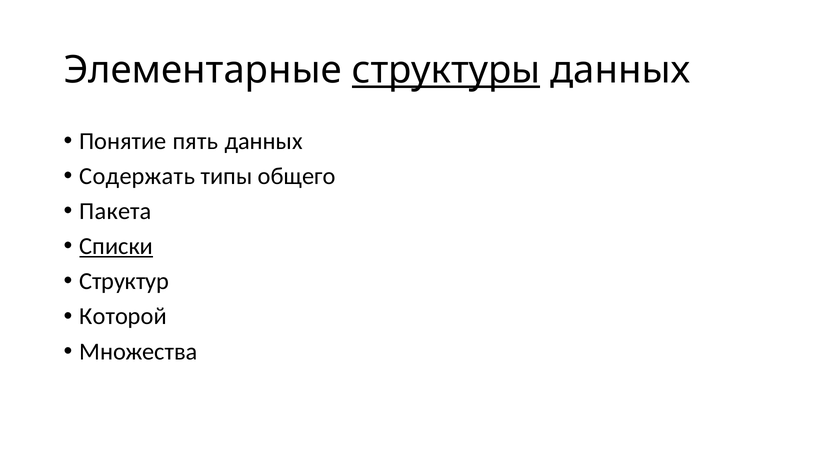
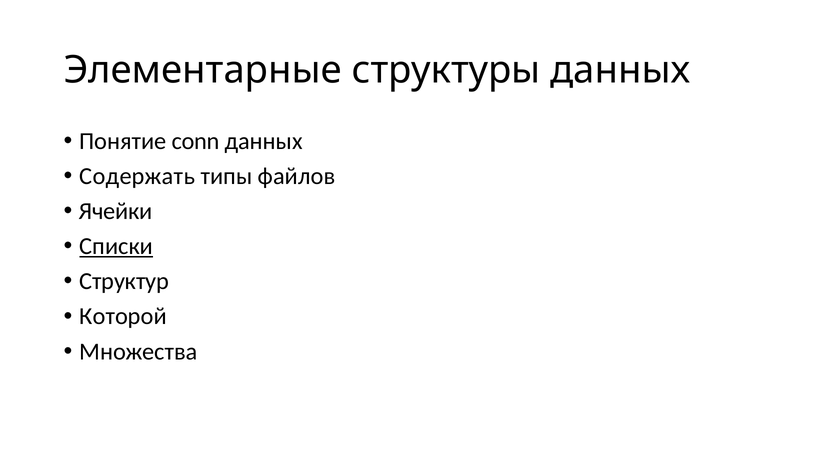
структуры underline: present -> none (446, 70)
пять: пять -> conn (196, 141)
общего: общего -> файлов (297, 176)
Пакета: Пакета -> Ячейки (116, 211)
